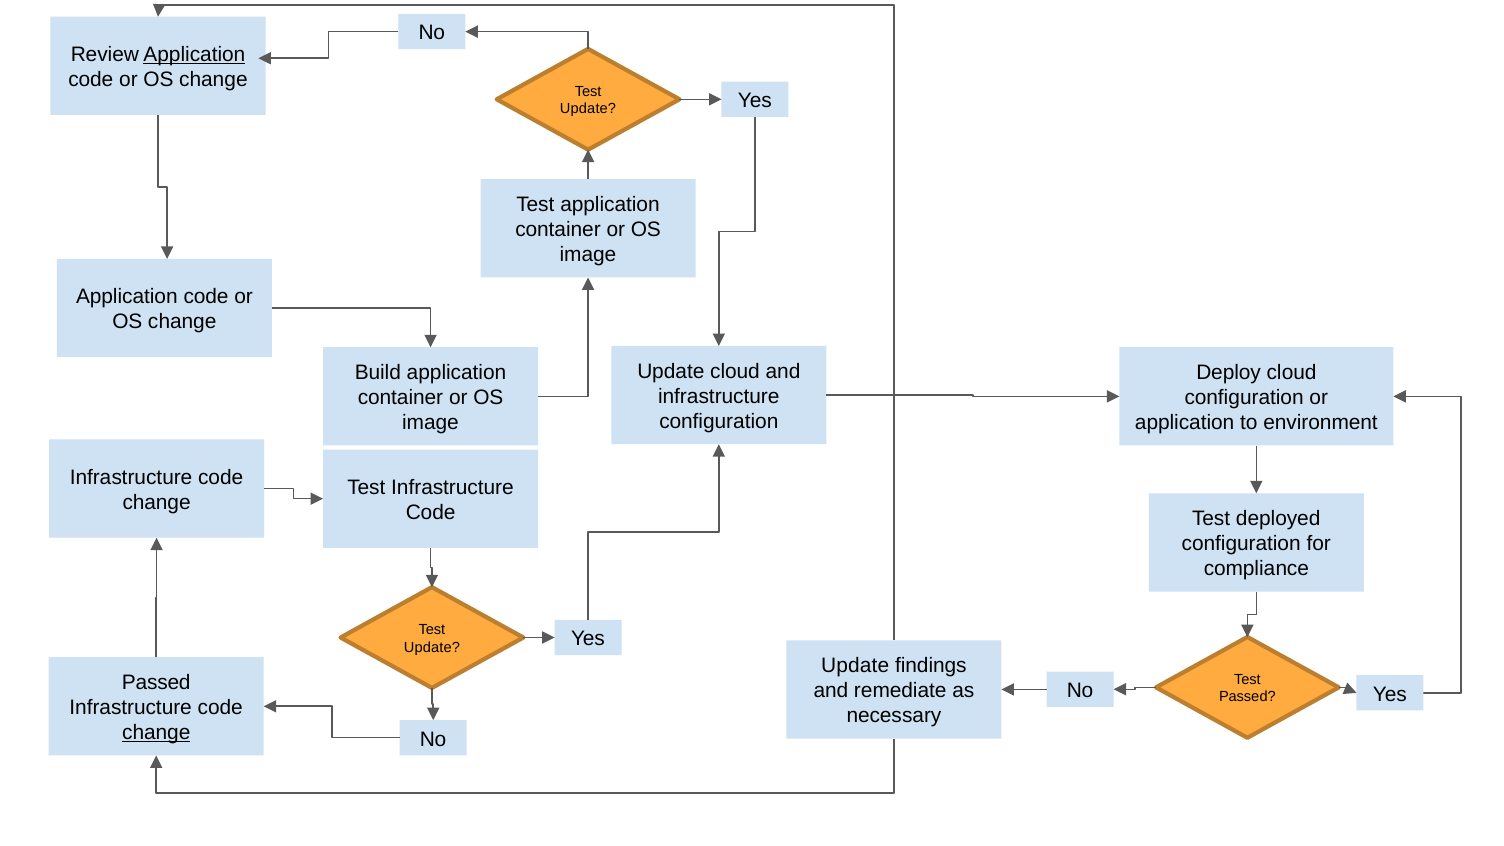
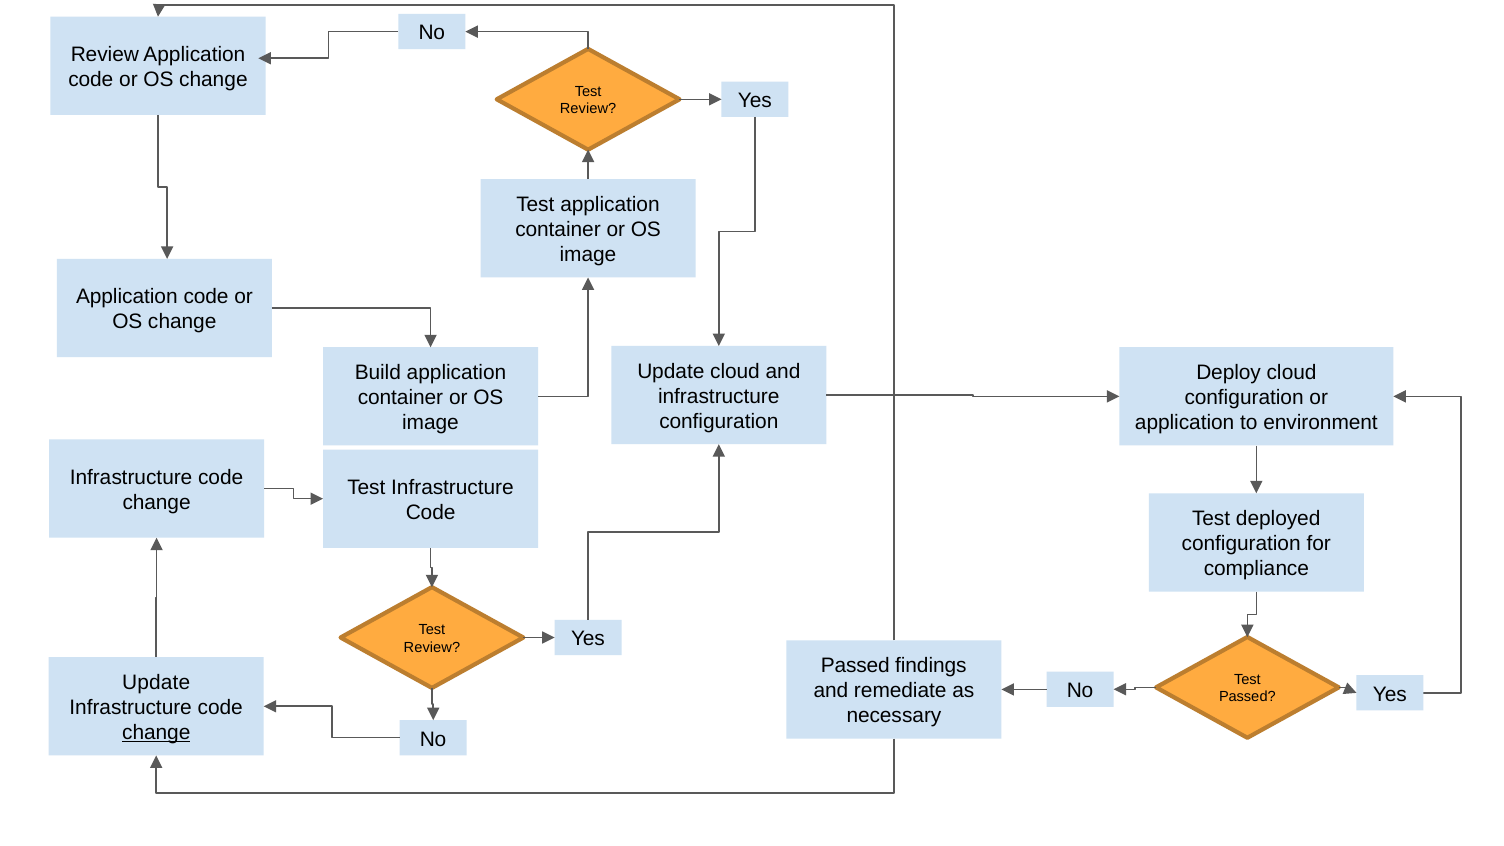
Application underline: present -> none (194, 55)
Update: Update -> Review (588, 109)
Update: Update -> Review (432, 647)
Update: Update -> Passed (855, 666)
Passed: Passed -> Update (156, 683)
